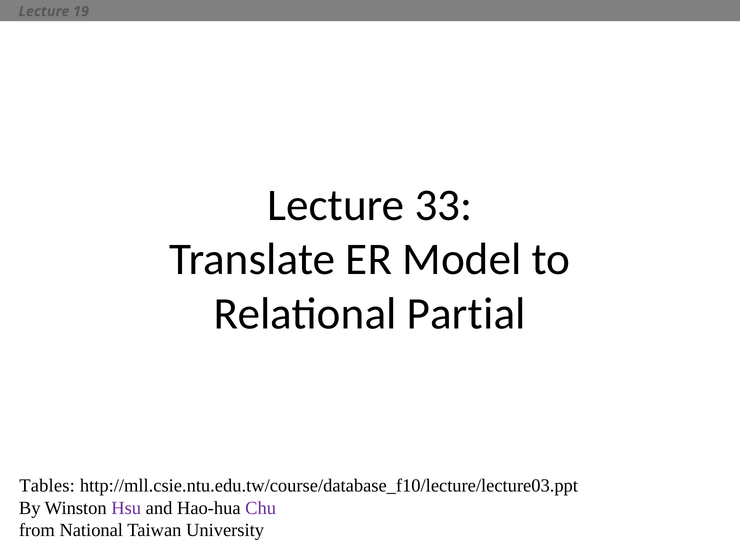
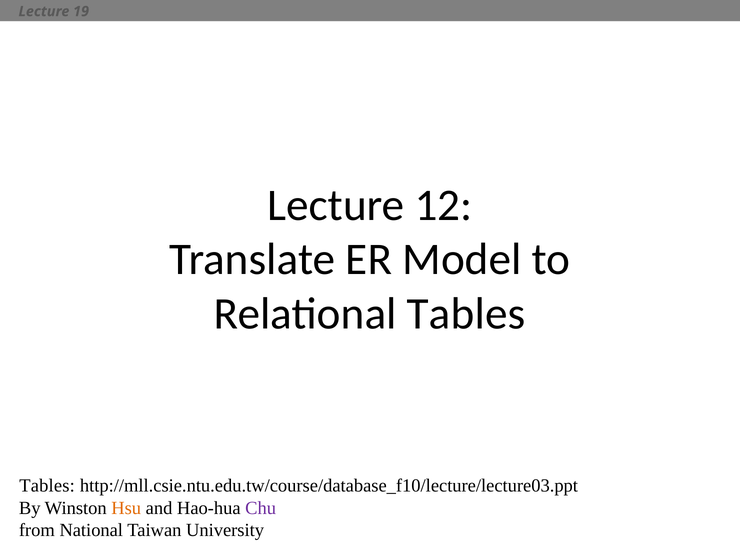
33: 33 -> 12 (444, 205)
Relational Partial: Partial -> Tables (466, 314)
Hsu colour: purple -> orange (126, 508)
